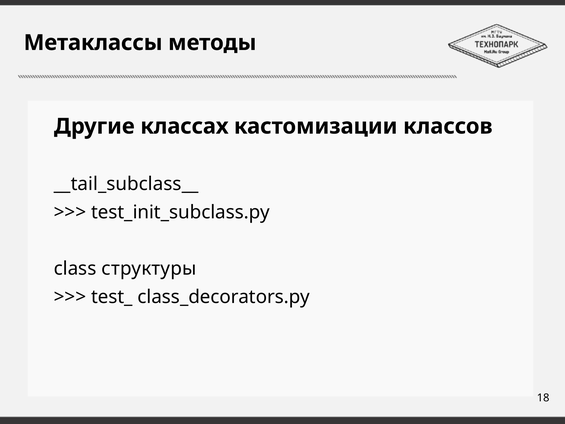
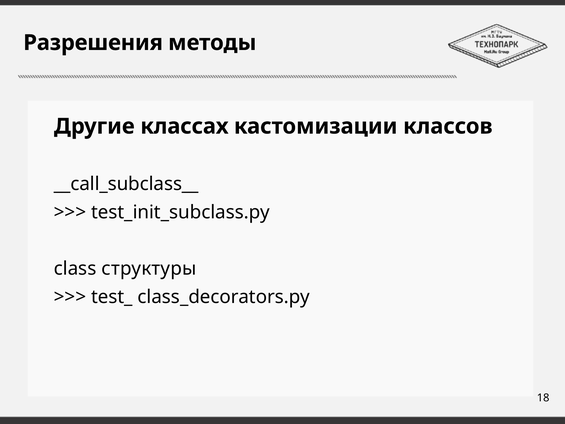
Метаклассы: Метаклассы -> Разрешения (93, 43)
__tail_subclass__: __tail_subclass__ -> __call_subclass__ (126, 184)
